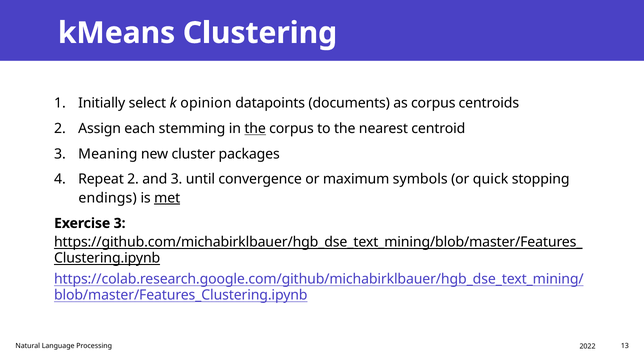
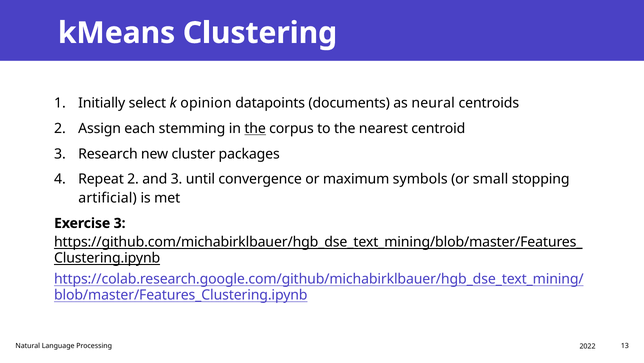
as corpus: corpus -> neural (433, 103)
Meaning: Meaning -> Research (108, 154)
quick: quick -> small (491, 179)
endings: endings -> artificial (108, 198)
met underline: present -> none (167, 198)
